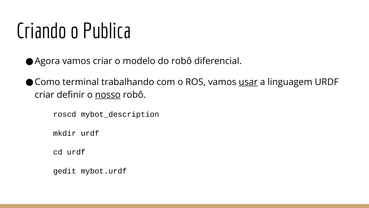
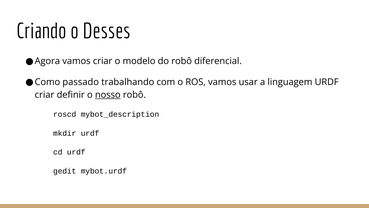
Publica: Publica -> Desses (107, 31)
terminal: terminal -> passado (81, 82)
usar underline: present -> none (248, 82)
